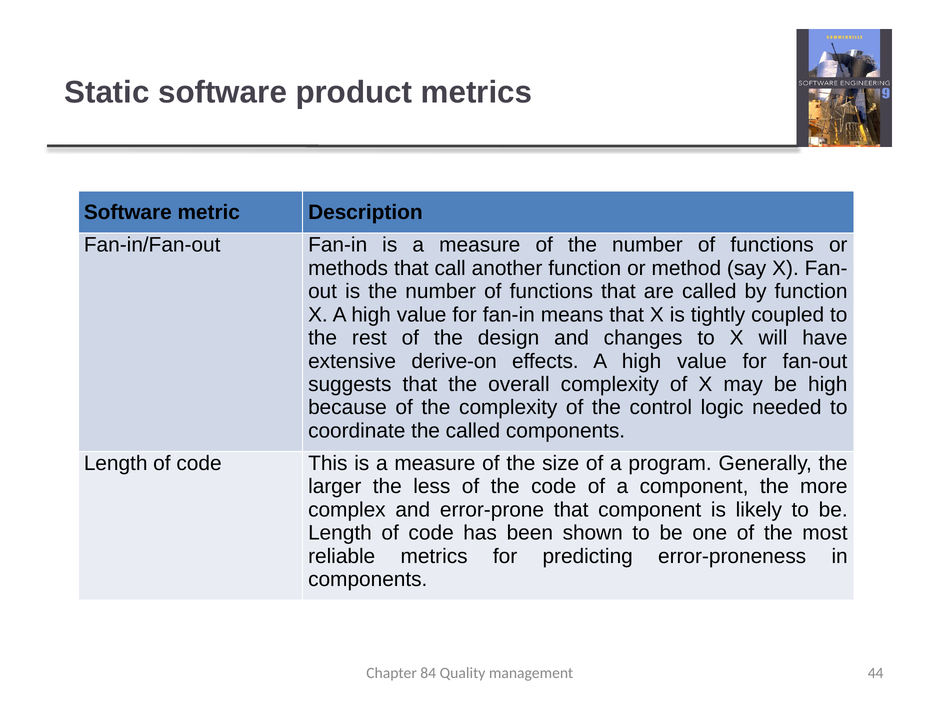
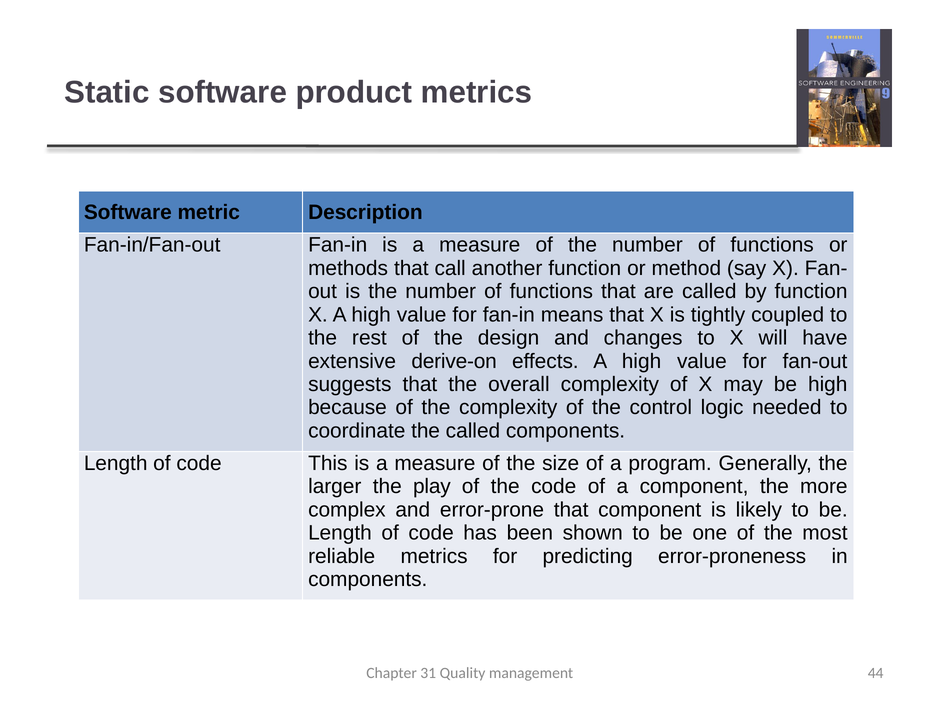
less: less -> play (432, 487)
84: 84 -> 31 (428, 673)
